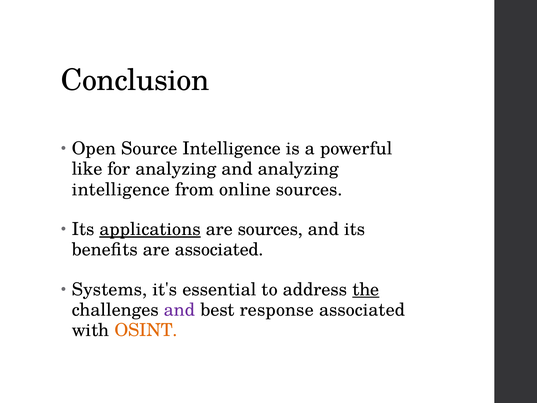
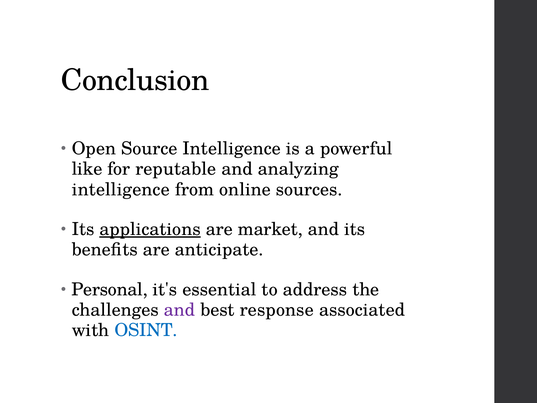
for analyzing: analyzing -> reputable (176, 169)
are sources: sources -> market (270, 229)
are associated: associated -> anticipate (219, 250)
Systems: Systems -> Personal (110, 289)
the underline: present -> none (366, 289)
OSINT colour: orange -> blue (146, 330)
